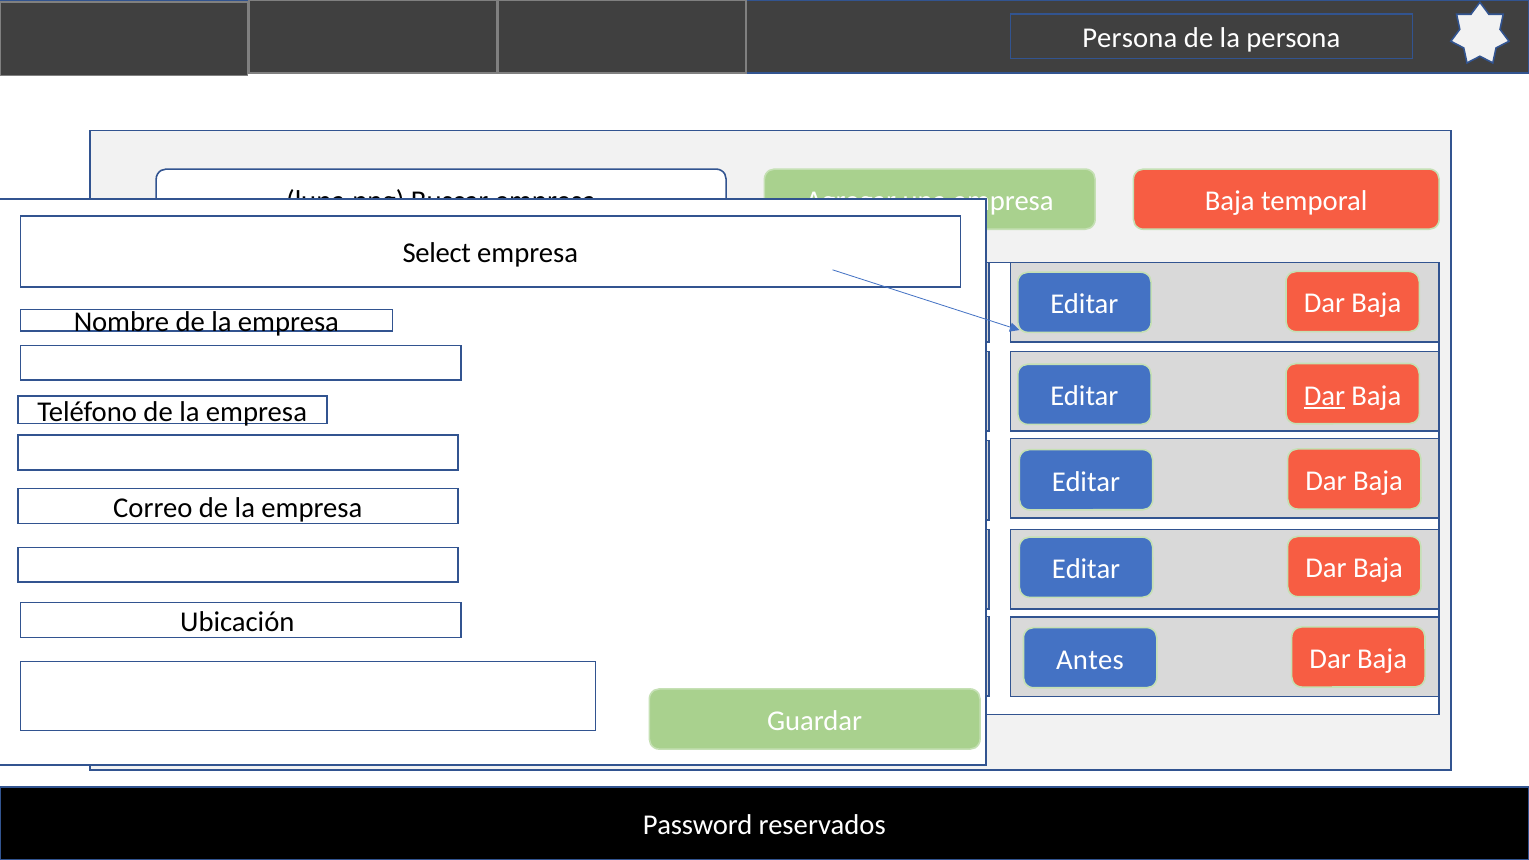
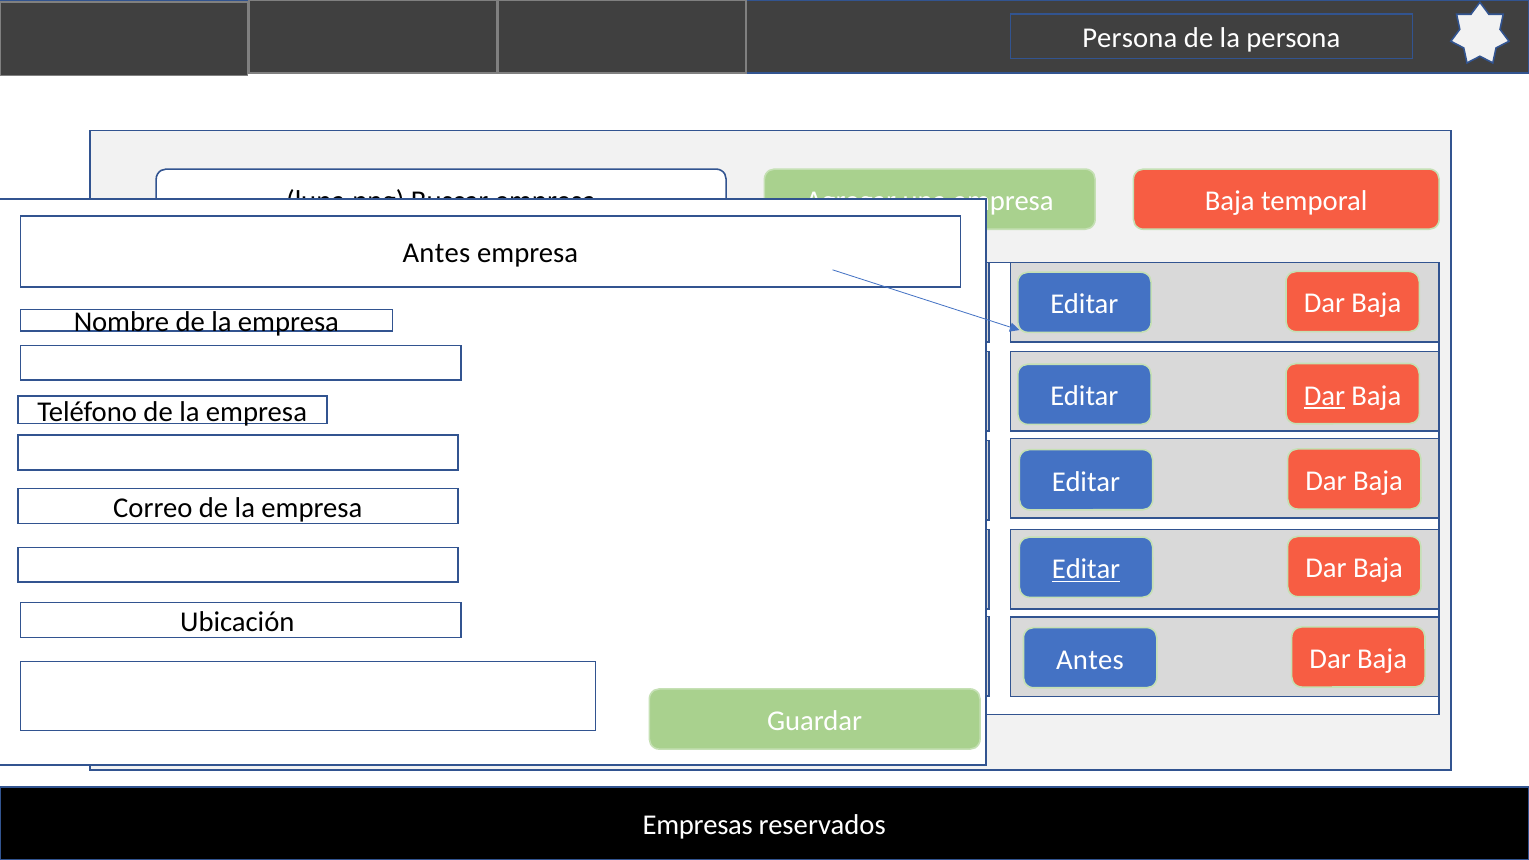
Select: Select -> Antes (437, 254)
Editar underline: none -> present (1086, 569)
Password: Password -> Empresas (698, 825)
